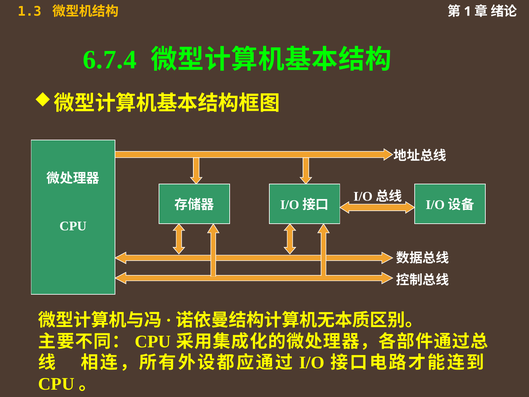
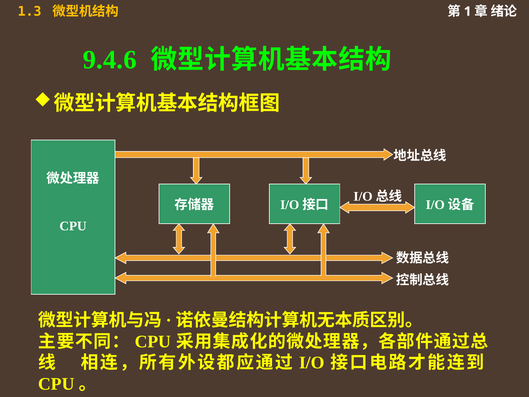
6.7.4: 6.7.4 -> 9.4.6 (110, 60)
